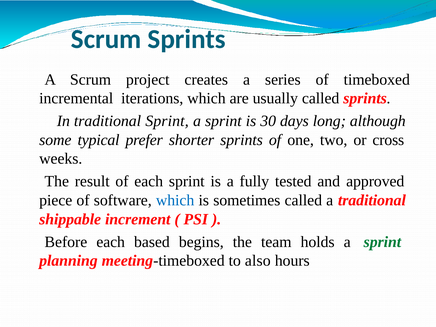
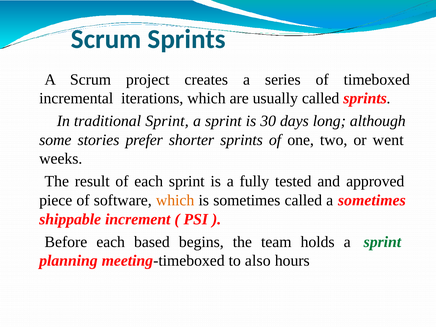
typical: typical -> stories (98, 140)
cross: cross -> went (388, 140)
which colour: blue -> orange (175, 200)
a traditional: traditional -> sometimes (372, 200)
